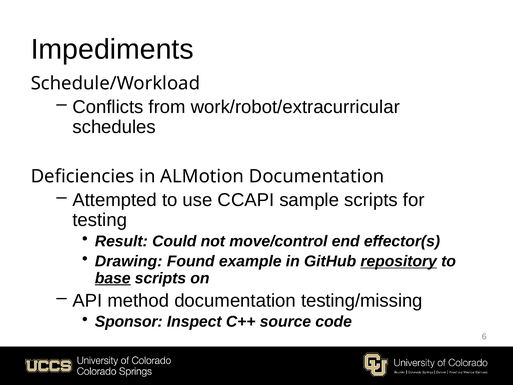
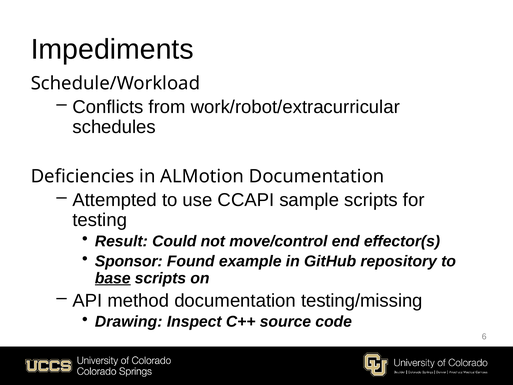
Drawing: Drawing -> Sponsor (129, 261)
repository underline: present -> none (399, 261)
Sponsor: Sponsor -> Drawing (129, 322)
